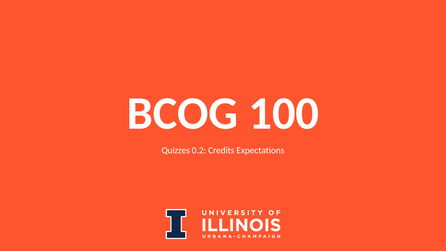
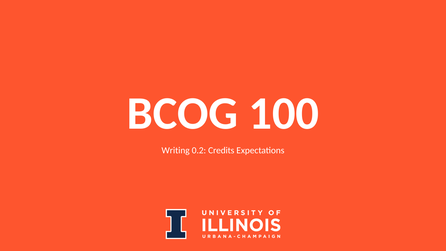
Quizzes: Quizzes -> Writing (176, 150)
